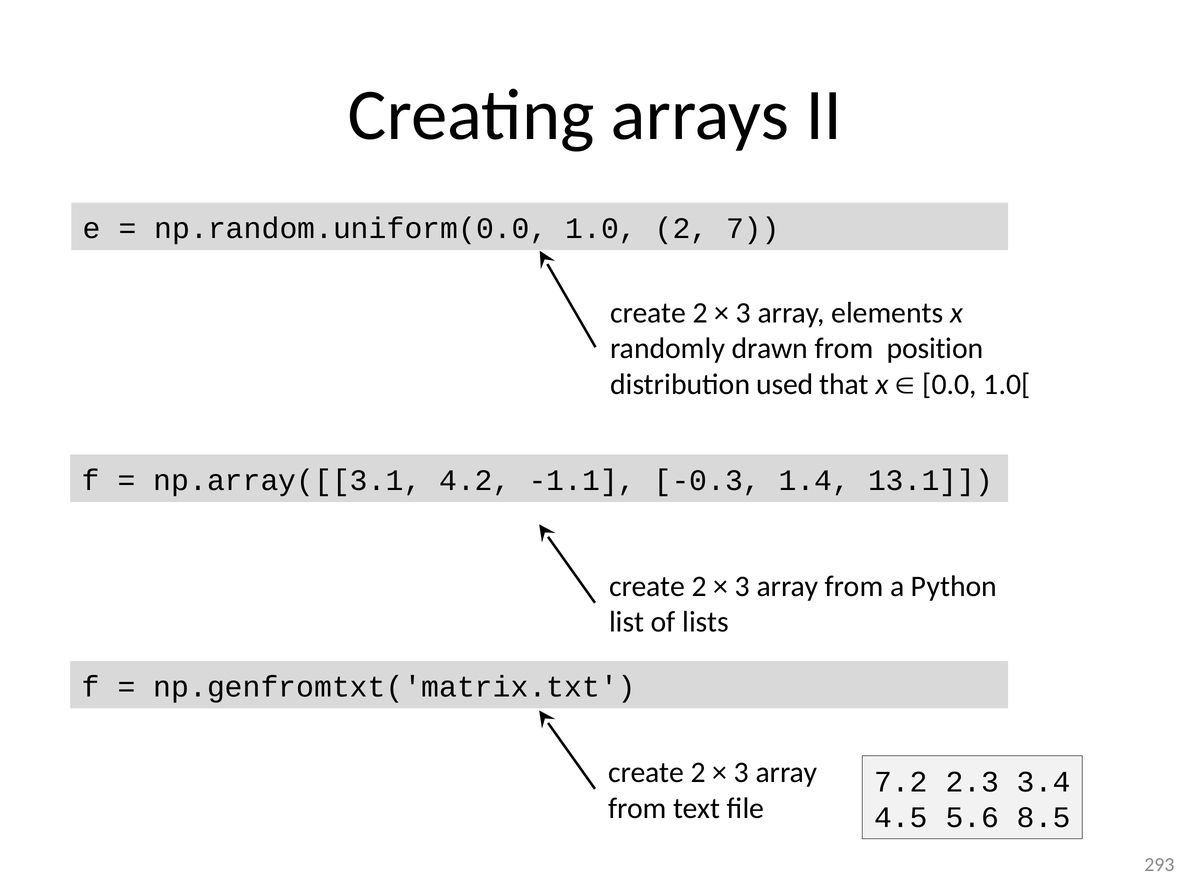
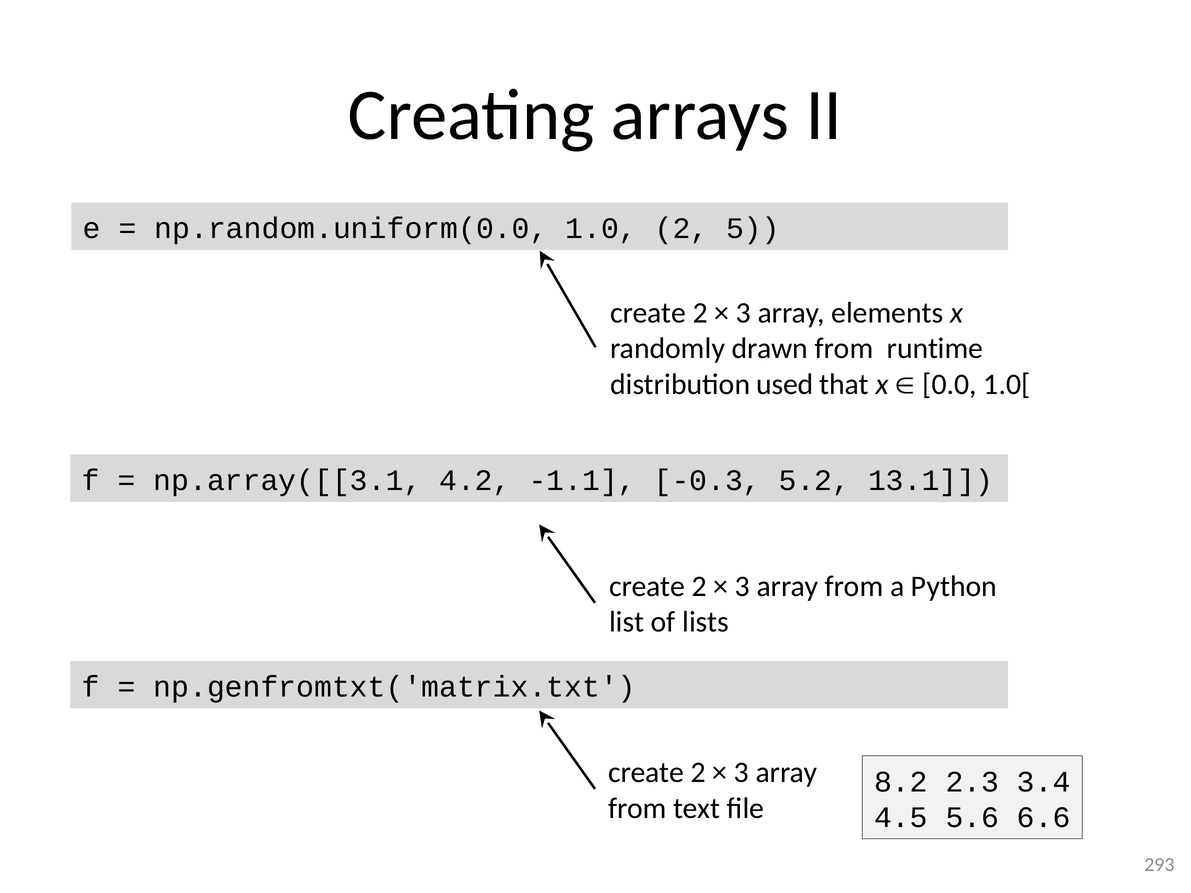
7: 7 -> 5 (753, 229)
position: position -> runtime (935, 349)
1.4: 1.4 -> 5.2 (814, 481)
7.2: 7.2 -> 8.2 (901, 782)
8.5: 8.5 -> 6.6 (1044, 818)
